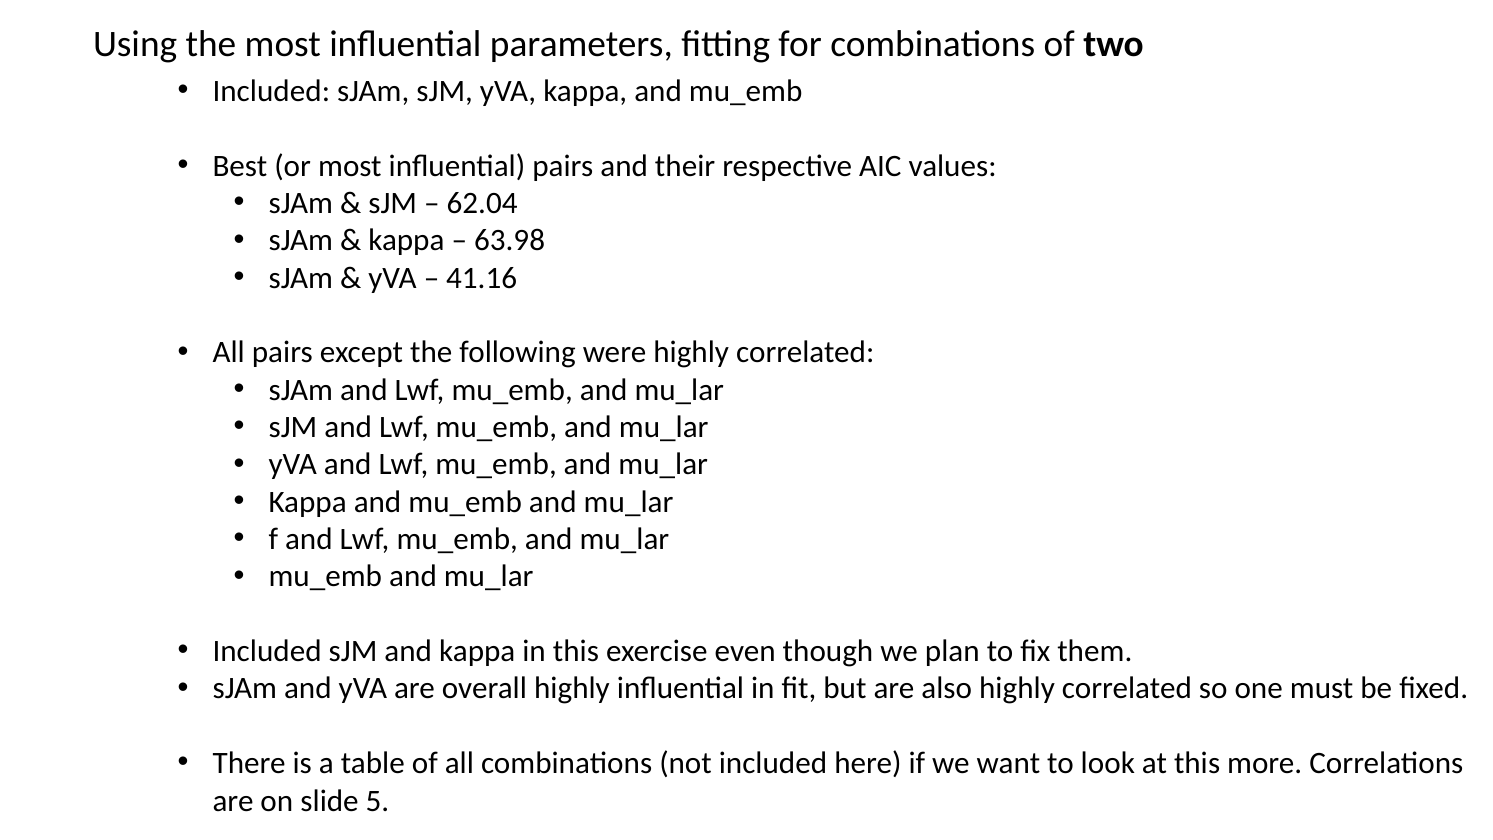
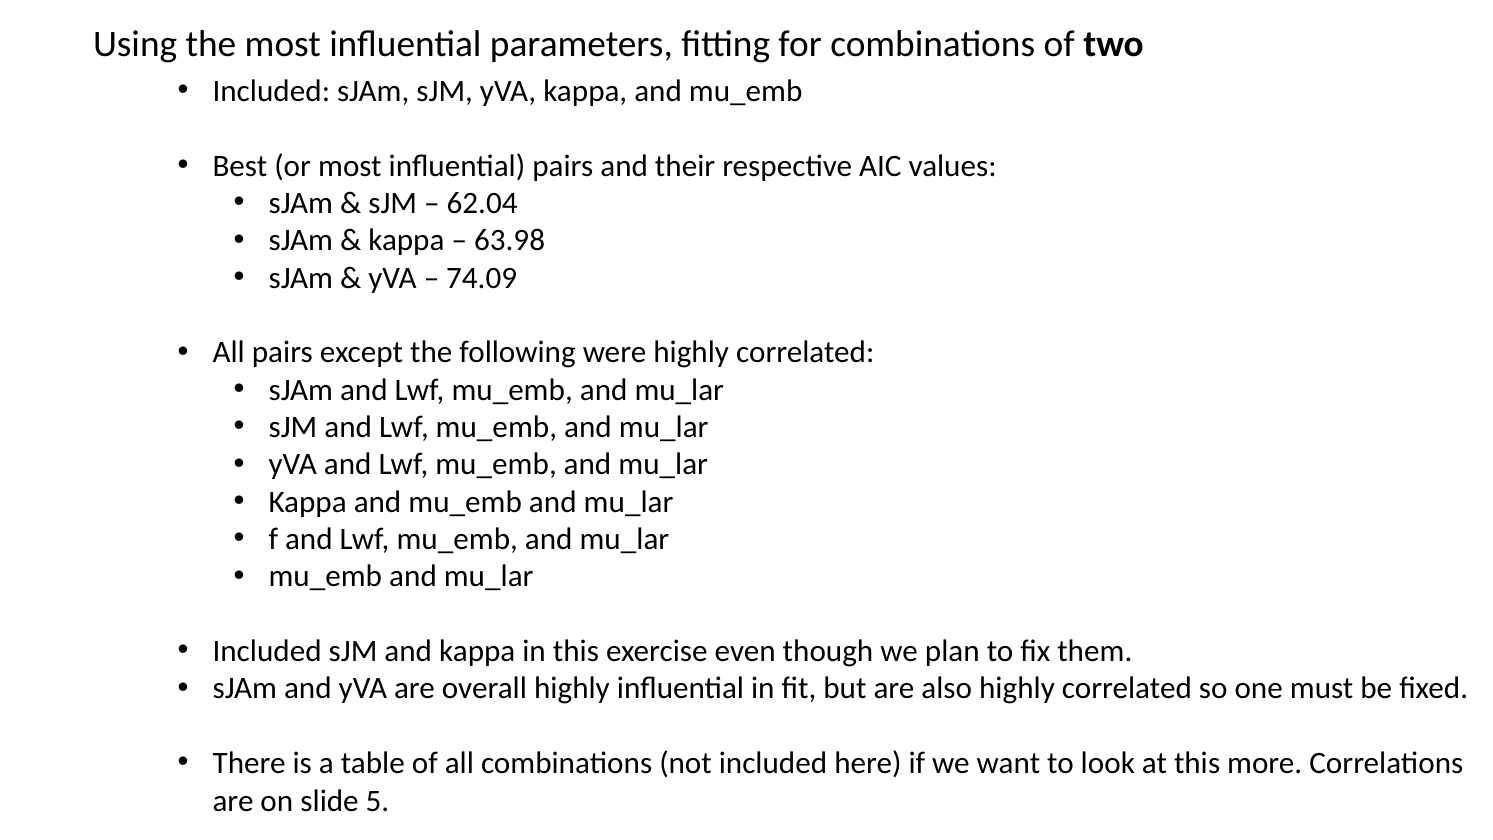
41.16: 41.16 -> 74.09 (482, 278)
